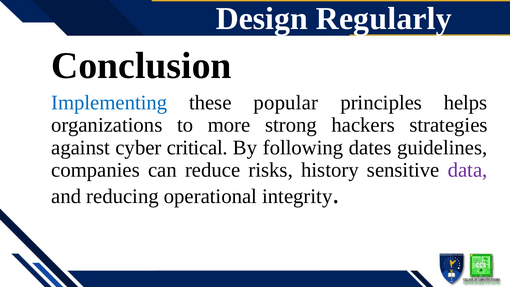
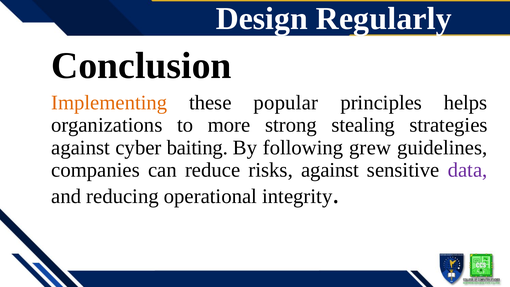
Implementing colour: blue -> orange (109, 103)
hackers: hackers -> stealing (363, 125)
critical: critical -> baiting (197, 147)
dates: dates -> grew (370, 147)
risks history: history -> against (330, 170)
